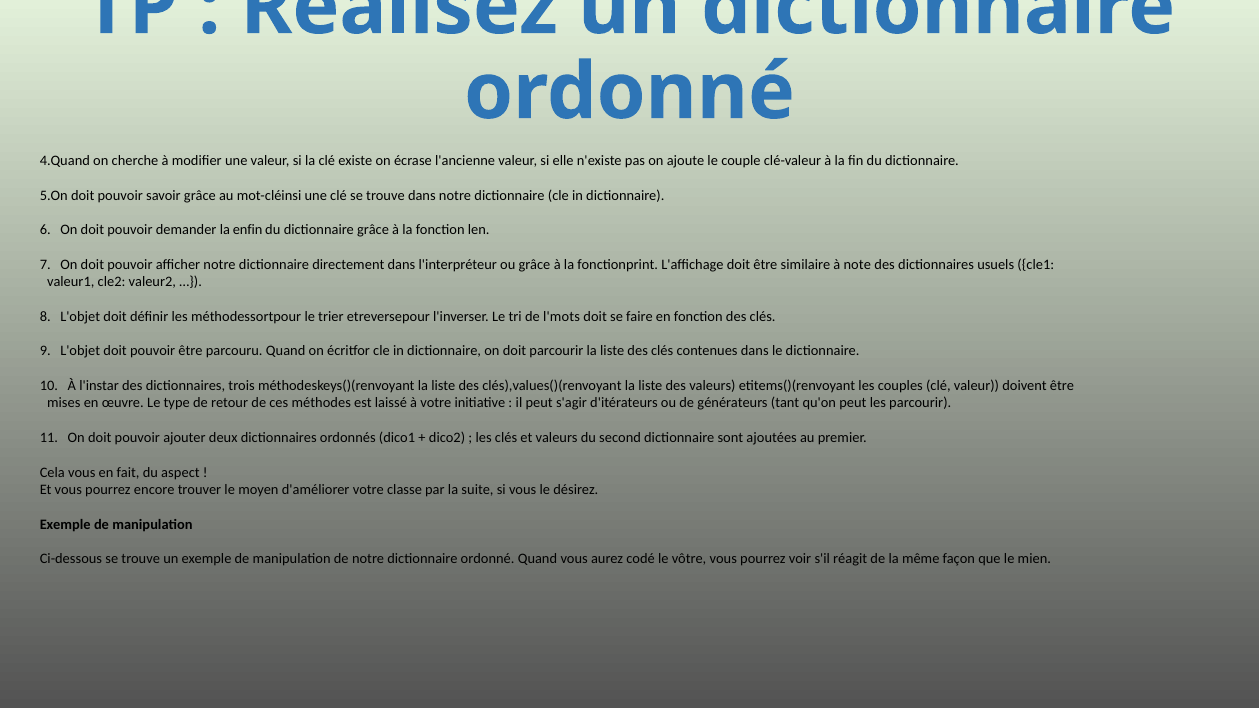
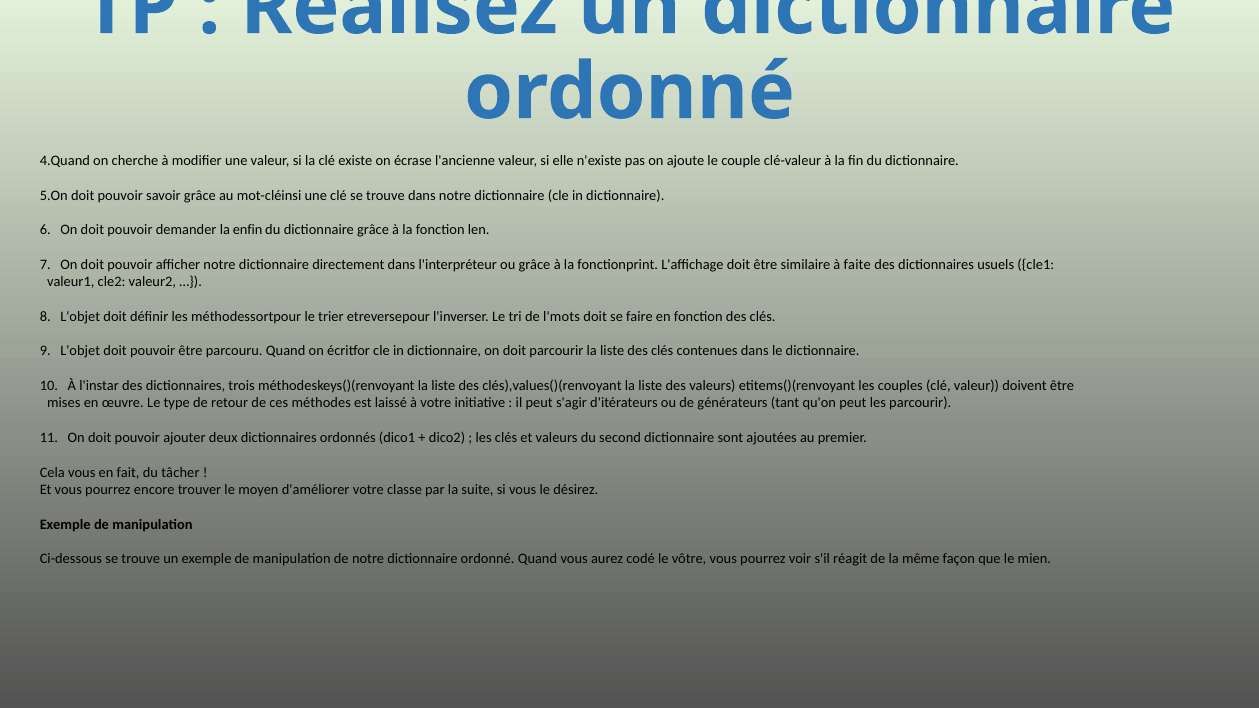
note: note -> faite (857, 265)
aspect: aspect -> tâcher (180, 472)
